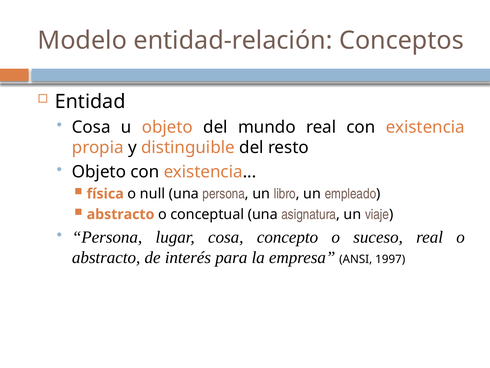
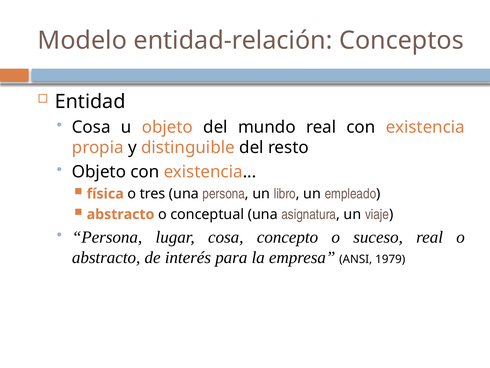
null: null -> tres (153, 194)
1997: 1997 -> 1979 (390, 259)
